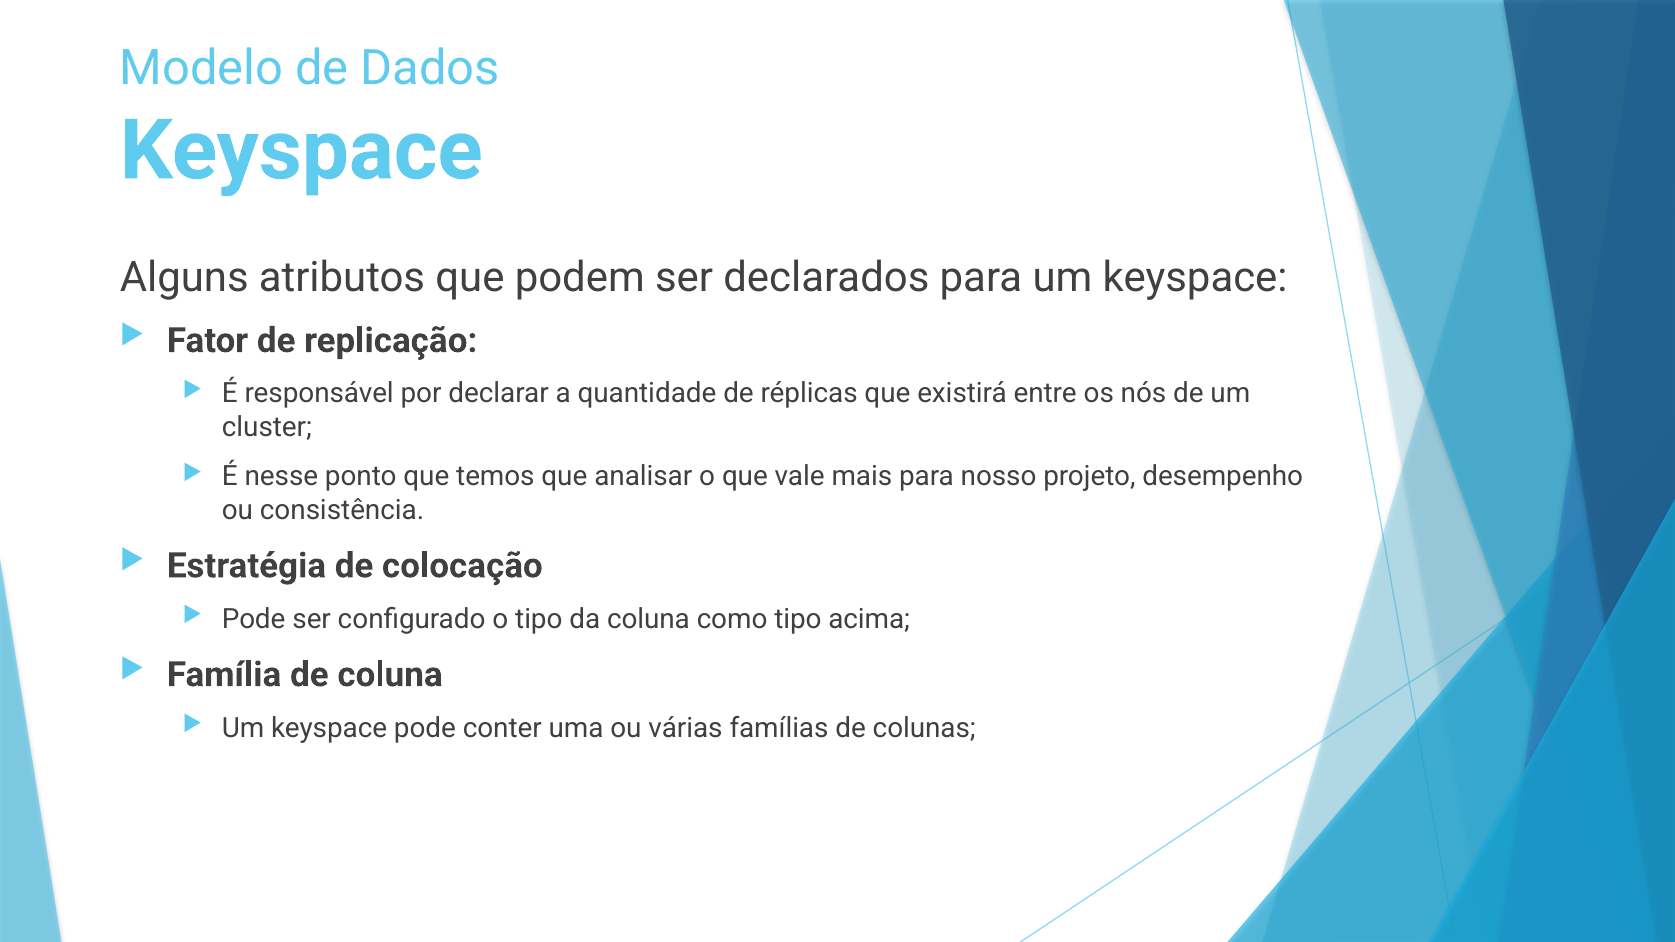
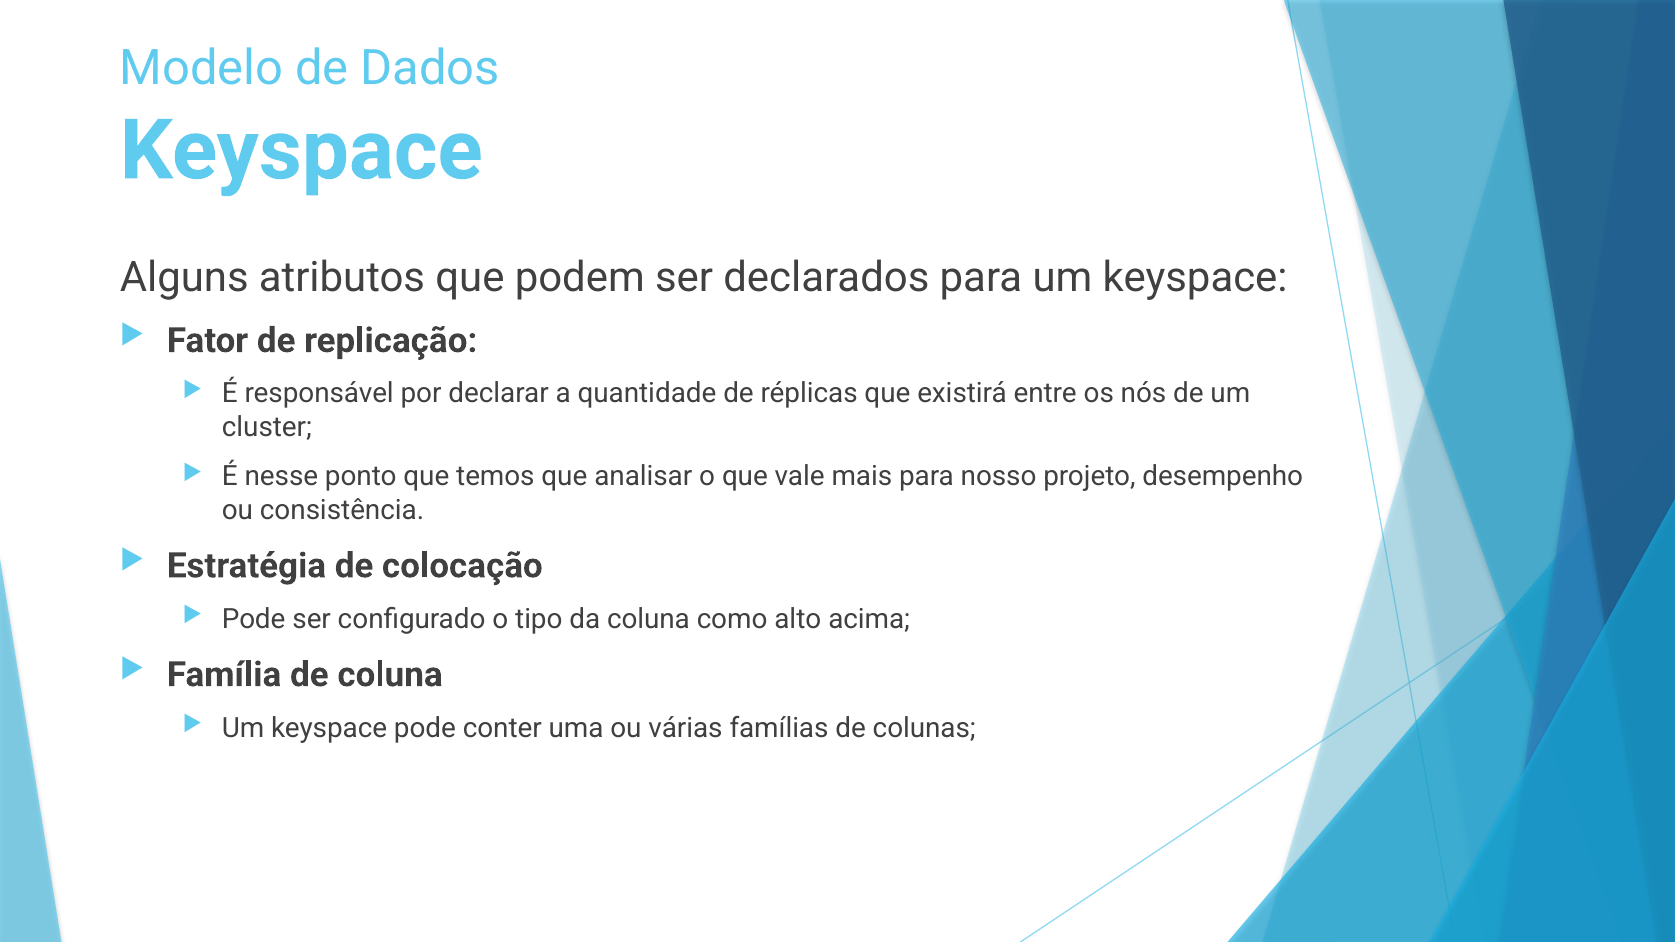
como tipo: tipo -> alto (798, 619)
